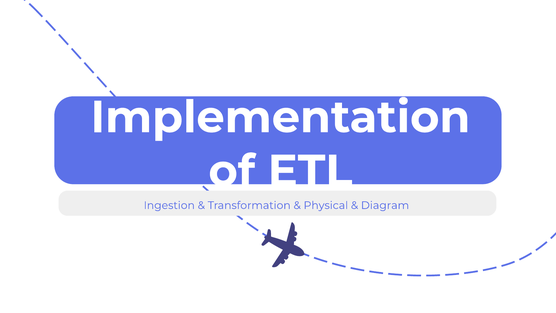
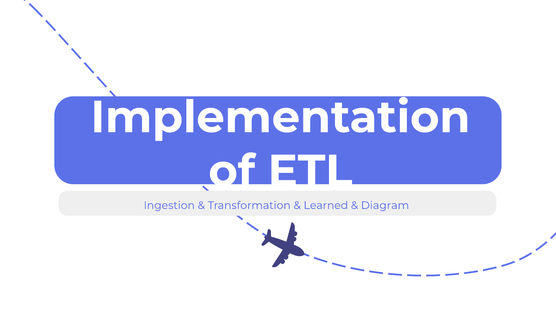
Physical: Physical -> Learned (326, 205)
